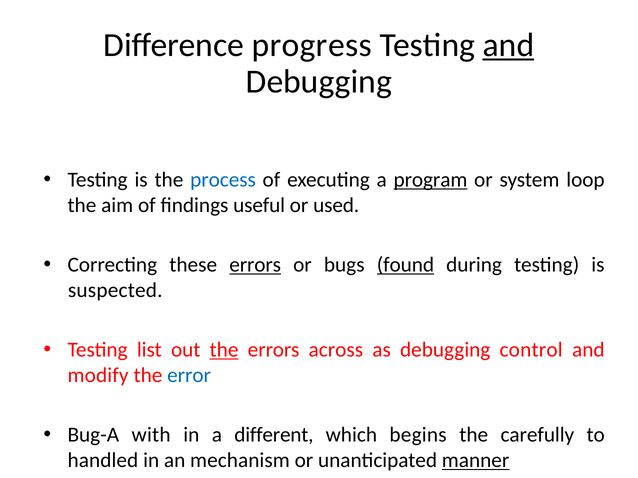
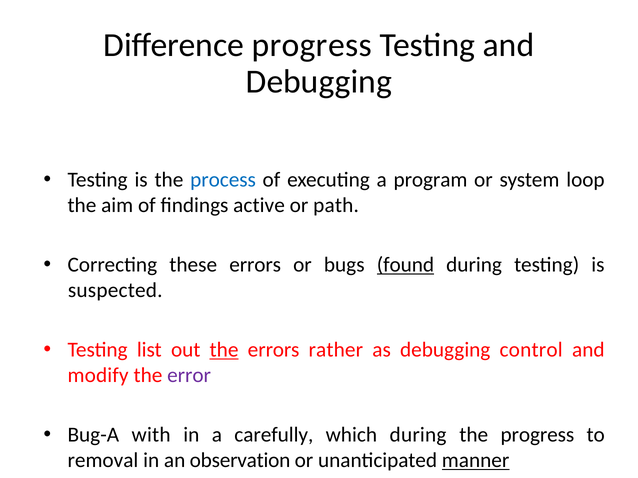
and underline: present -> none (508, 45)
program underline: present -> none (430, 180)
useful: useful -> active (259, 206)
used: used -> path (336, 206)
errors underline: present -> none (255, 265)
across: across -> rather (336, 350)
error colour: blue -> purple (189, 376)
different: different -> carefully (274, 435)
which begins: begins -> during (418, 435)
the carefully: carefully -> progress (537, 435)
handled: handled -> removal (103, 461)
mechanism: mechanism -> observation (240, 461)
